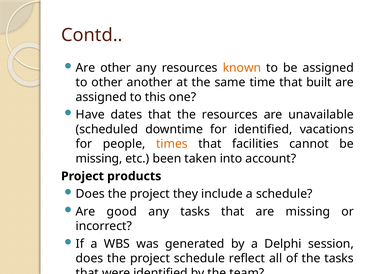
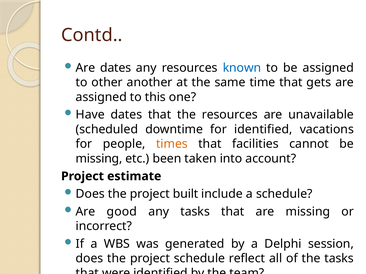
Are other: other -> dates (116, 68)
known colour: orange -> blue (242, 68)
built: built -> gets (319, 83)
products: products -> estimate (134, 177)
they: they -> built (186, 194)
